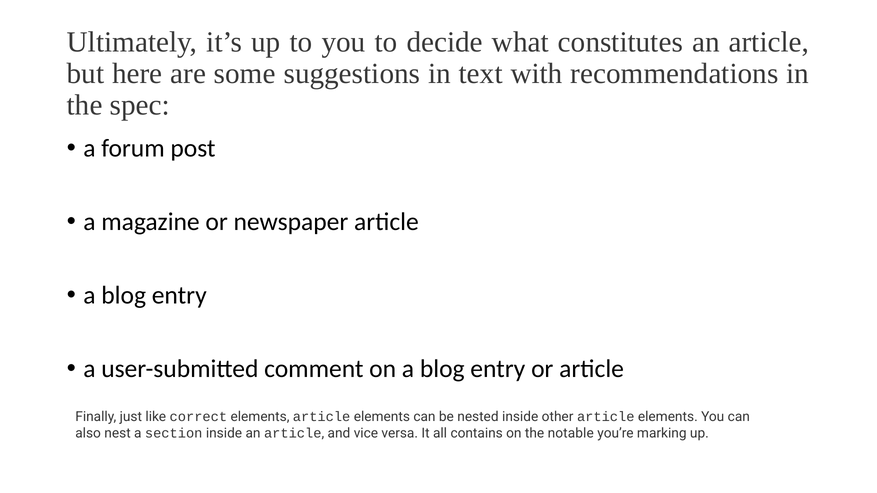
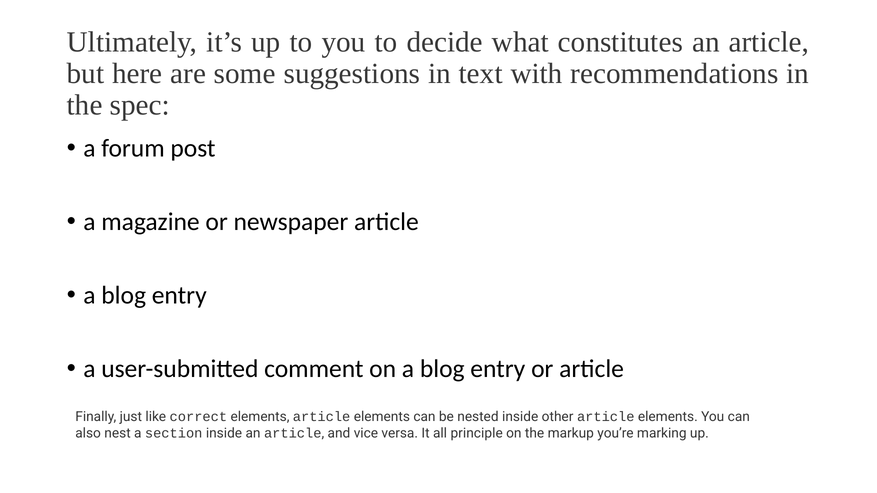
contains: contains -> principle (477, 434)
notable: notable -> markup (571, 434)
